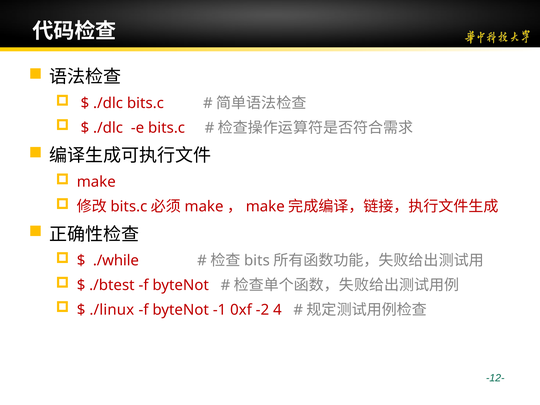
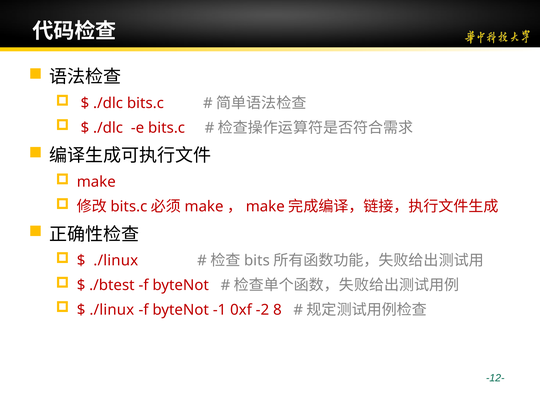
./while: ./while -> ./linux (116, 261)
4: 4 -> 8 (277, 310)
